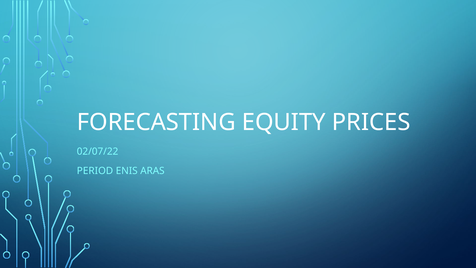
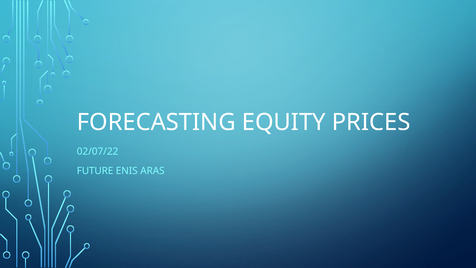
PERIOD: PERIOD -> FUTURE (95, 171)
